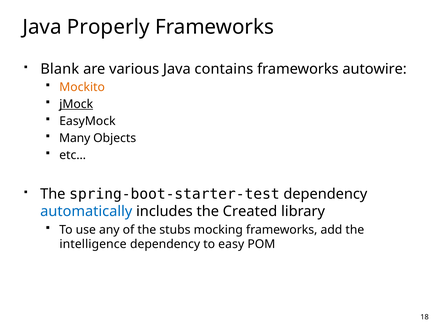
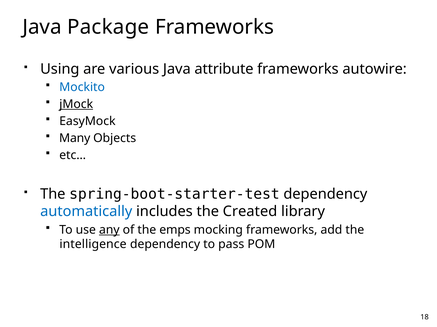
Properly: Properly -> Package (108, 27)
Blank: Blank -> Using (60, 69)
contains: contains -> attribute (224, 69)
Mockito colour: orange -> blue (82, 87)
any underline: none -> present (109, 230)
stubs: stubs -> emps (175, 230)
easy: easy -> pass (231, 245)
